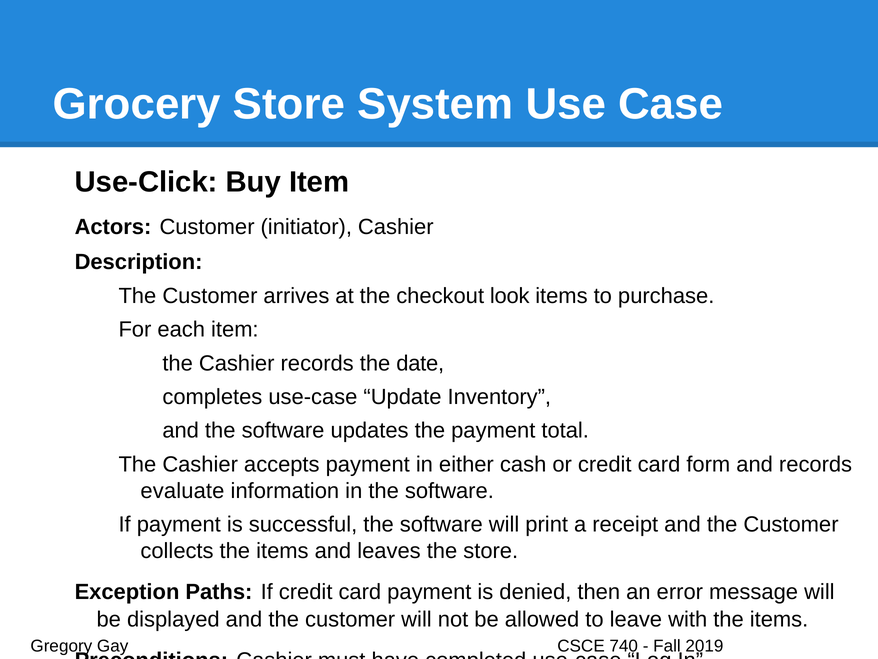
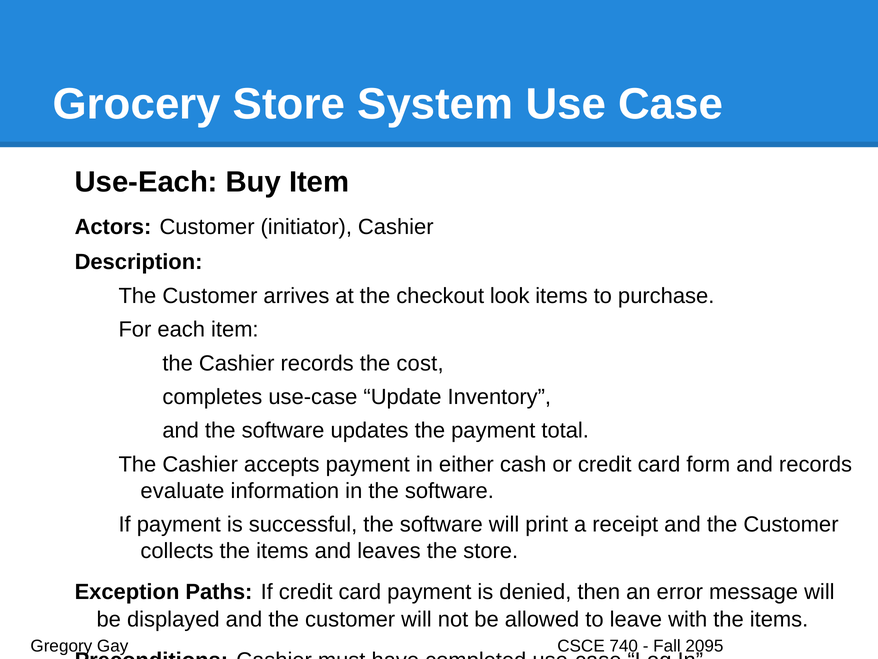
Use-Click: Use-Click -> Use-Each (146, 182)
date: date -> cost (420, 363)
2019: 2019 -> 2095 (704, 646)
